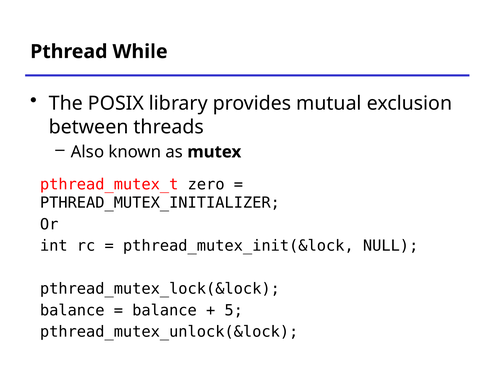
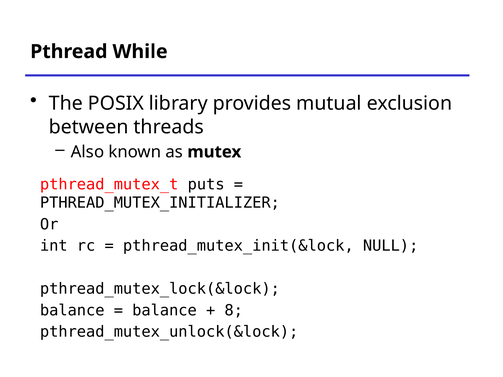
zero: zero -> puts (206, 185)
5: 5 -> 8 (234, 311)
